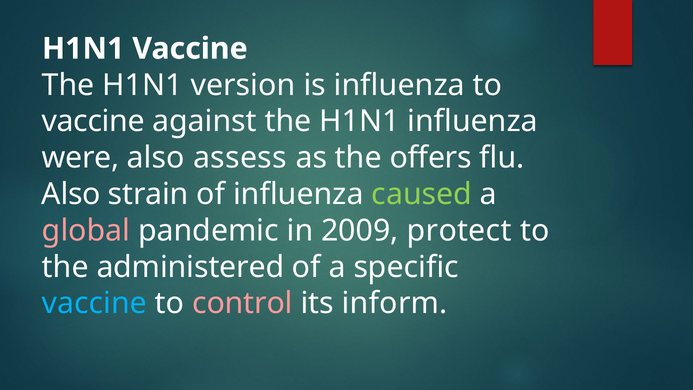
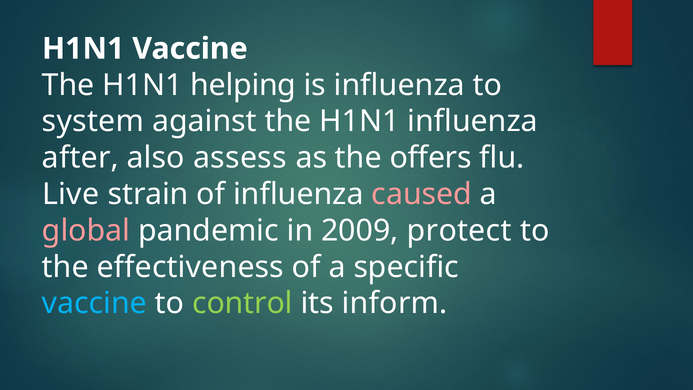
version: version -> helping (243, 85)
vaccine: vaccine -> system (93, 121)
were: were -> after (80, 158)
Also: Also -> Live (71, 194)
caused colour: light green -> pink (422, 194)
administered: administered -> effectiveness (190, 267)
control colour: pink -> light green (242, 303)
